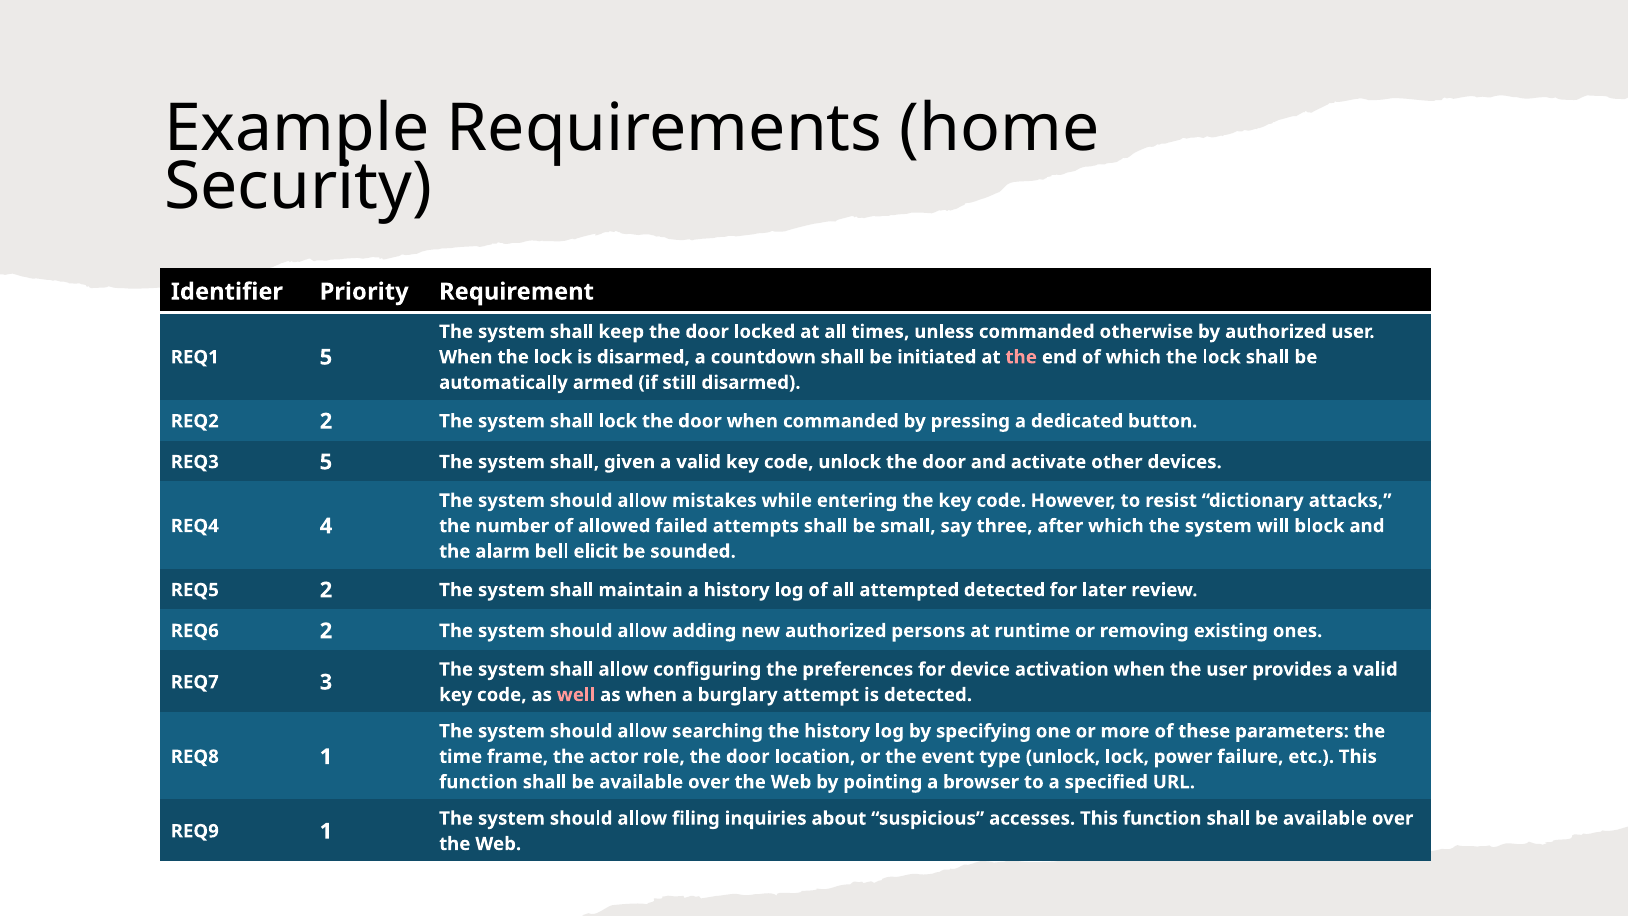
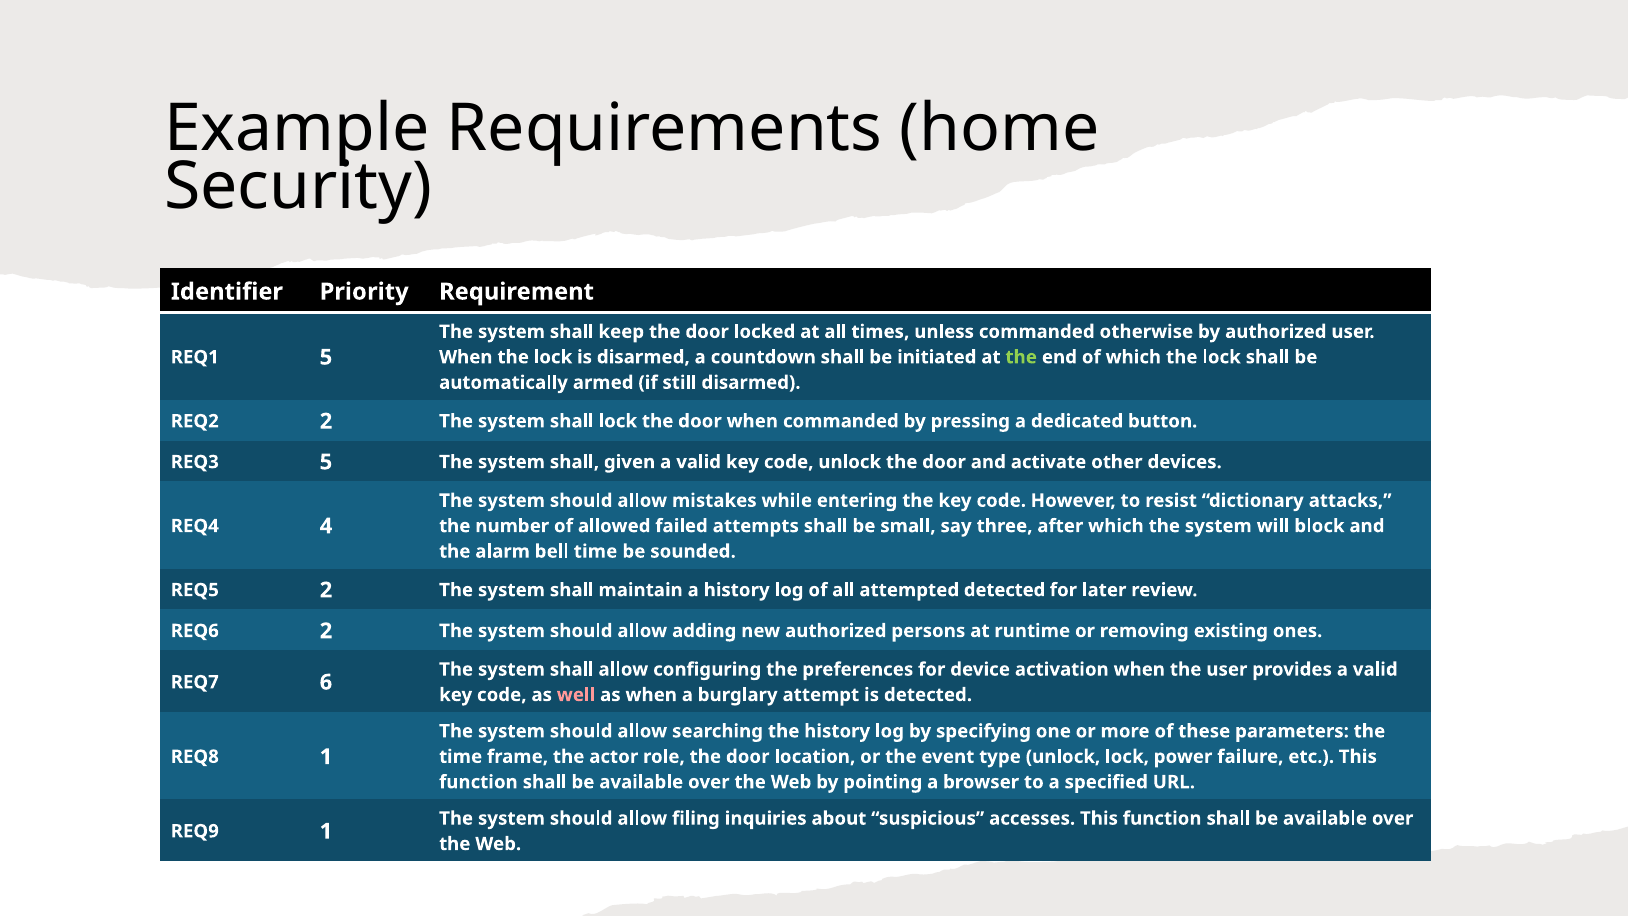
the colour: pink -> light green (1021, 357)
bell elicit: elicit -> time (596, 551)
3: 3 -> 6 (326, 682)
